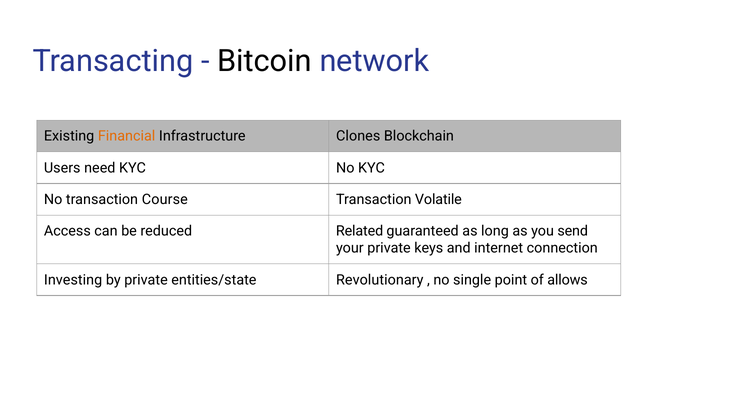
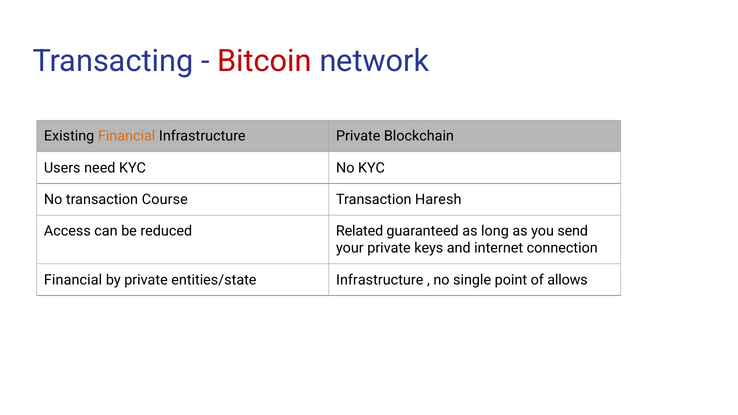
Bitcoin colour: black -> red (265, 61)
Infrastructure Clones: Clones -> Private (358, 136)
Volatile: Volatile -> Haresh (438, 200)
Investing: Investing -> Financial (73, 280)
entities/state Revolutionary: Revolutionary -> Infrastructure (380, 280)
